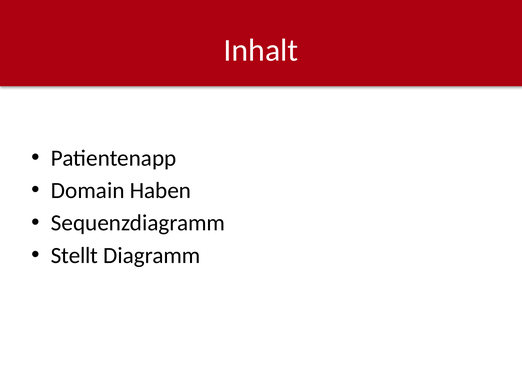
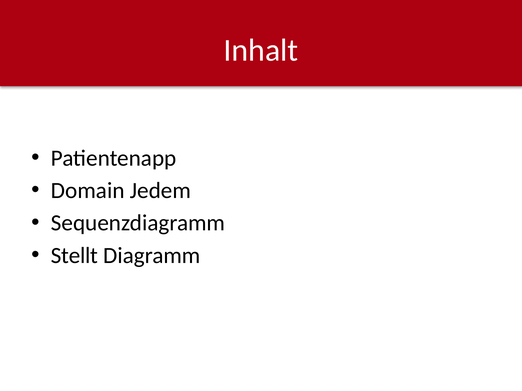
Haben: Haben -> Jedem (160, 191)
